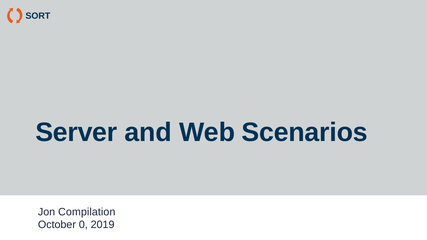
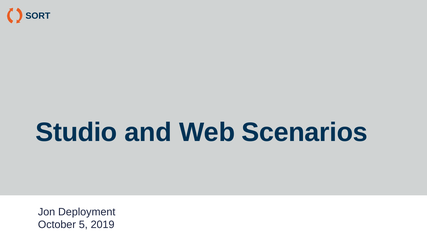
Server: Server -> Studio (76, 133)
Compilation: Compilation -> Deployment (87, 212)
0: 0 -> 5 (83, 225)
